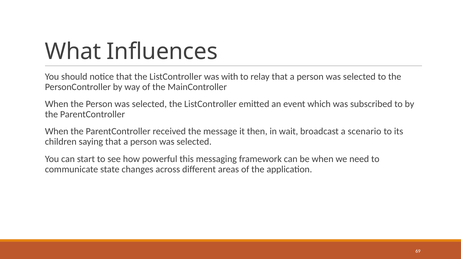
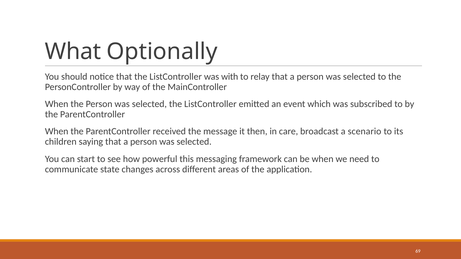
Influences: Influences -> Optionally (162, 52)
wait: wait -> care (289, 132)
